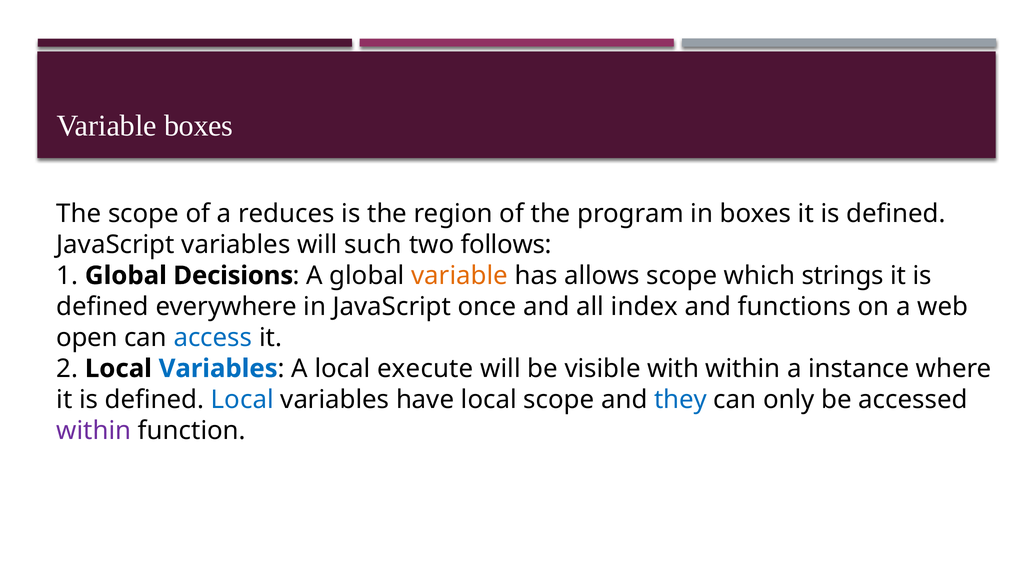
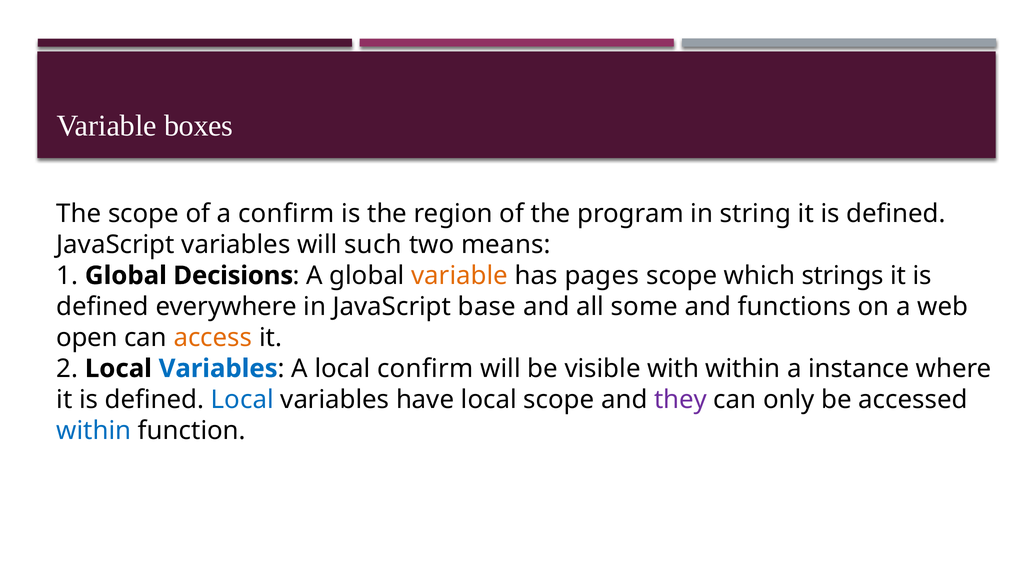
a reduces: reduces -> confirm (286, 214)
in boxes: boxes -> string (755, 214)
follows: follows -> means (506, 245)
allows: allows -> pages (602, 276)
once: once -> base (487, 307)
index: index -> some (644, 307)
access colour: blue -> orange (213, 338)
local execute: execute -> confirm (425, 369)
they colour: blue -> purple (681, 400)
within colour: purple -> blue (94, 431)
